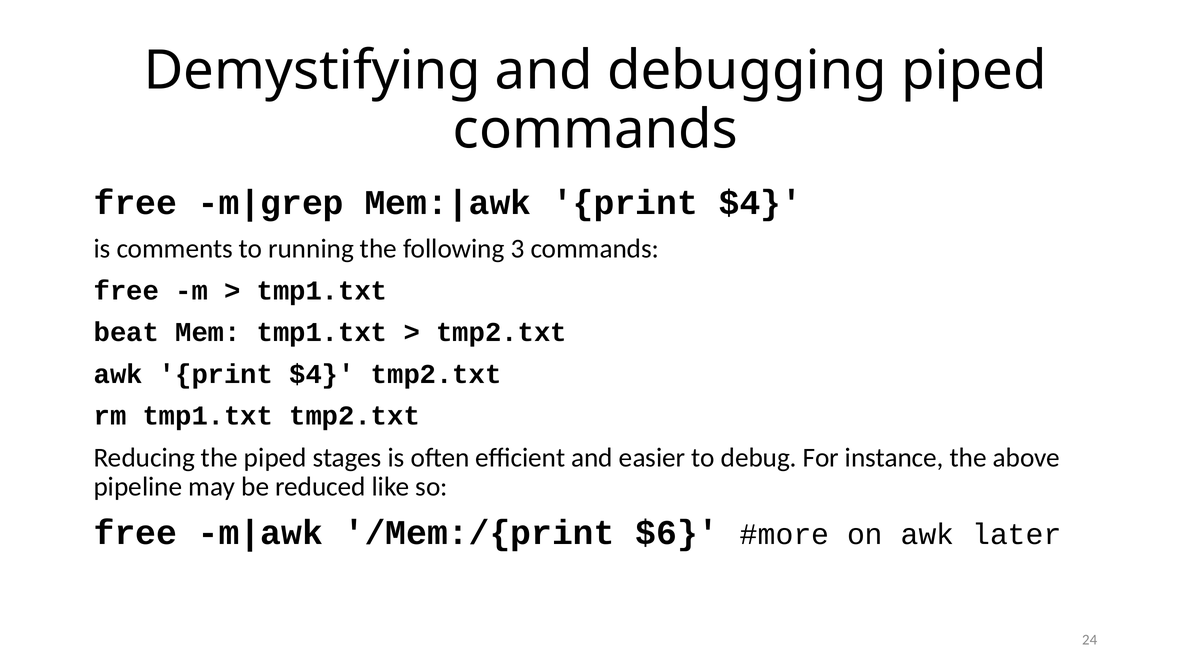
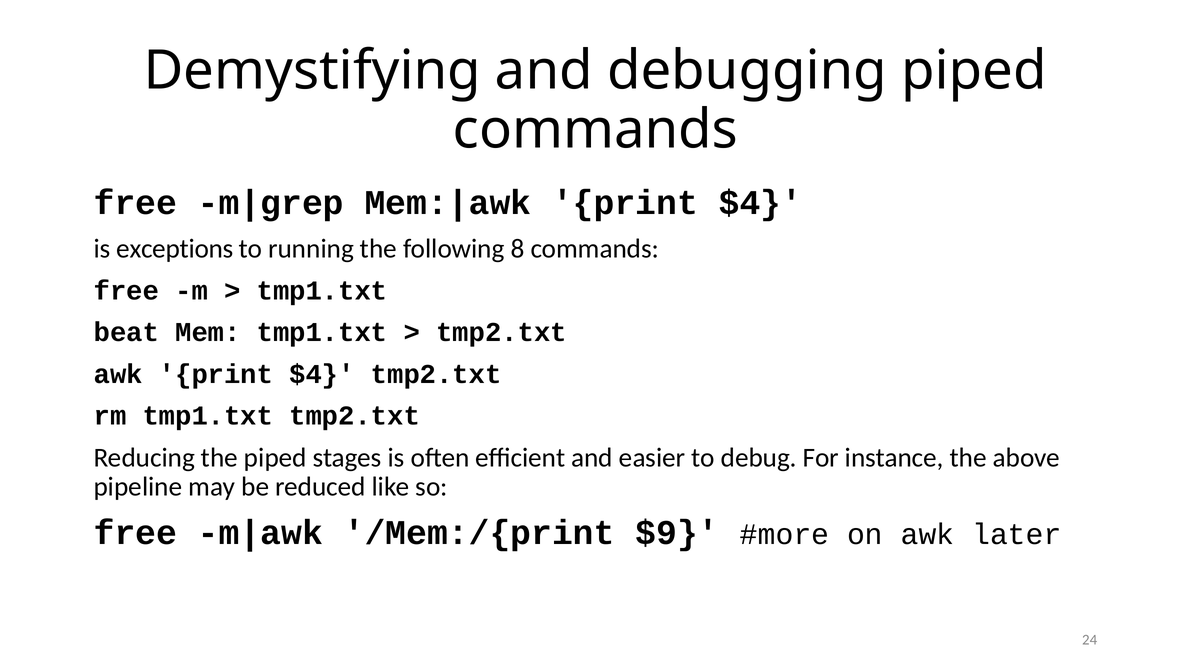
comments: comments -> exceptions (175, 249)
3: 3 -> 8 (518, 249)
$6: $6 -> $9 (677, 533)
